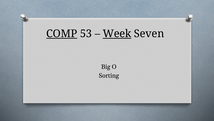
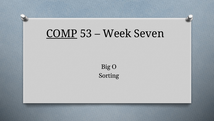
Week underline: present -> none (117, 33)
